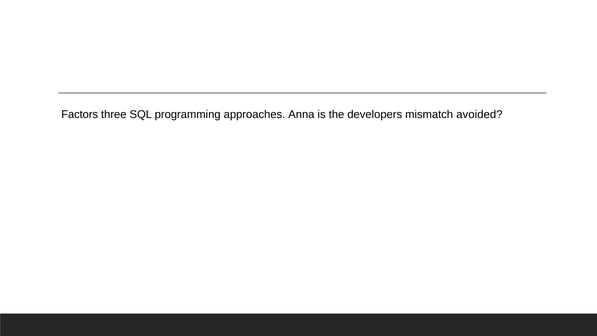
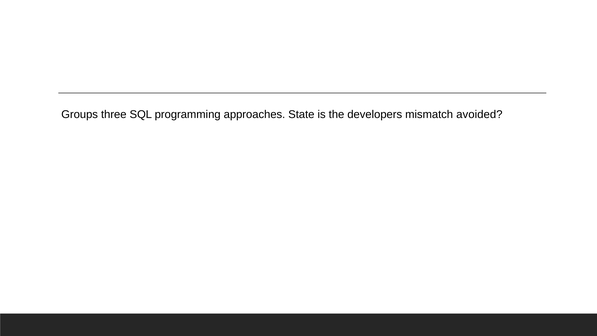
Factors: Factors -> Groups (80, 114)
Anna: Anna -> State (301, 114)
